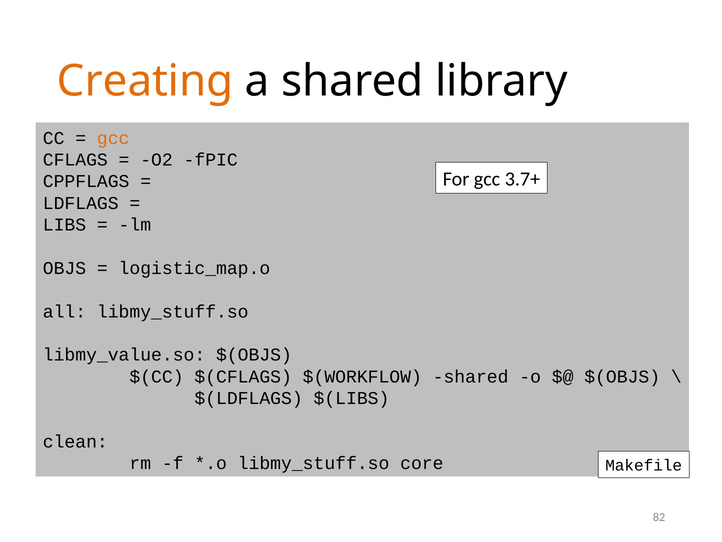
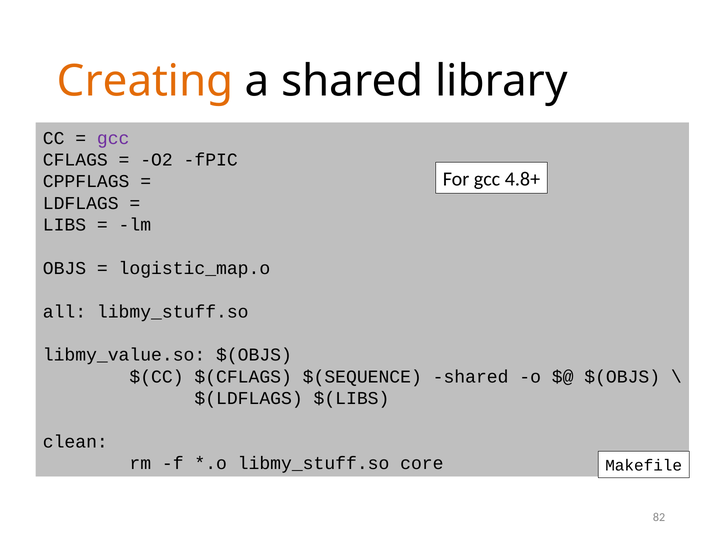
gcc colour: orange -> purple (113, 138)
3.7+: 3.7+ -> 4.8+ (522, 179)
$(WORKFLOW: $(WORKFLOW -> $(SEQUENCE (362, 376)
